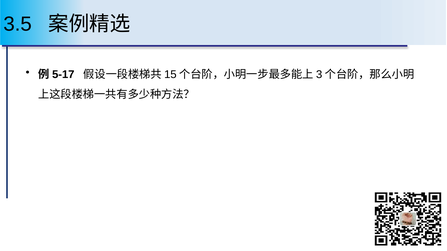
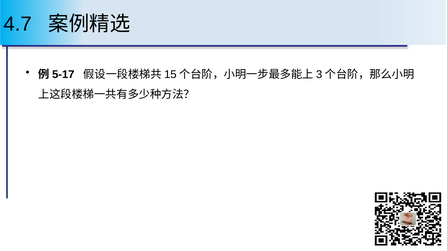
3.5: 3.5 -> 4.7 (18, 24)
